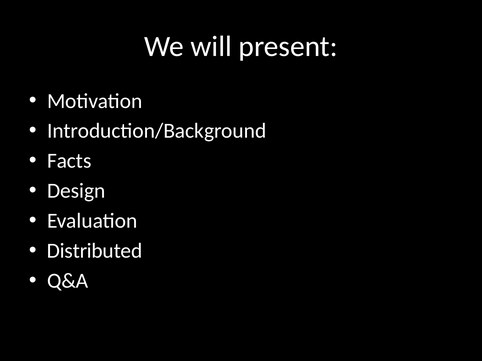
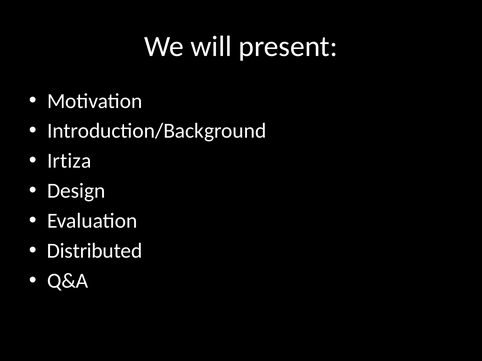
Facts: Facts -> Irtiza (69, 161)
